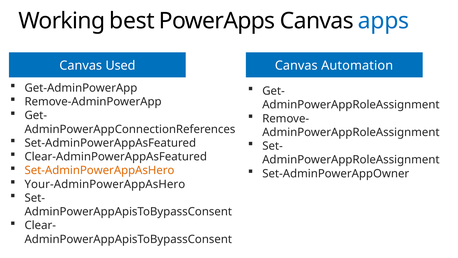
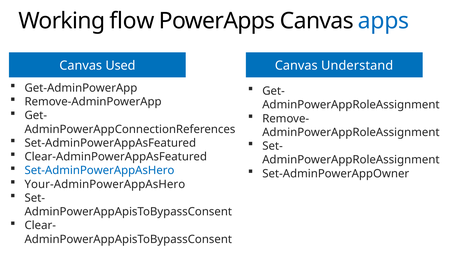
best: best -> flow (132, 21)
Automation: Automation -> Understand (357, 66)
Set-AdminPowerAppAsHero colour: orange -> blue (99, 170)
